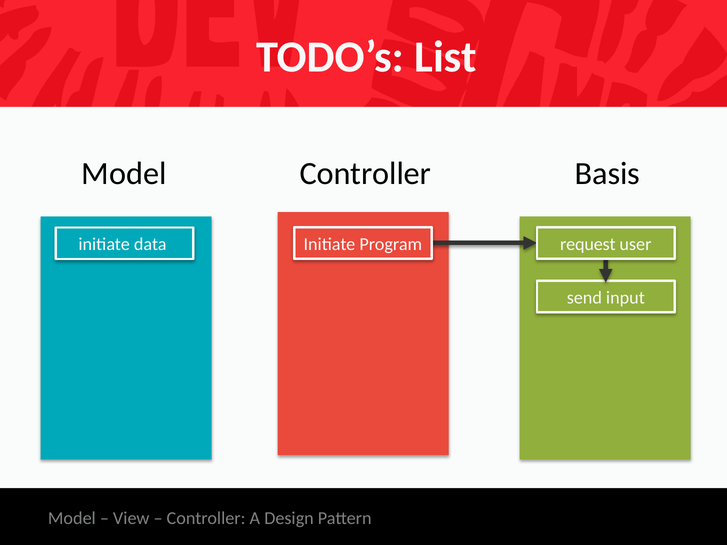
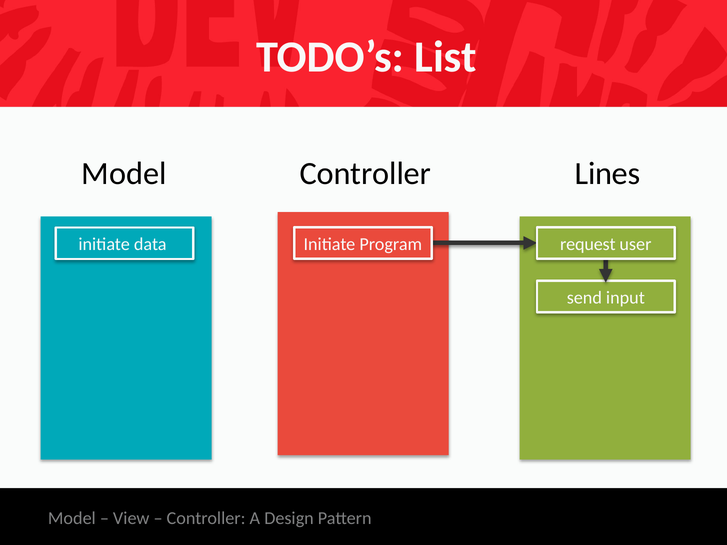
Basis: Basis -> Lines (608, 174)
